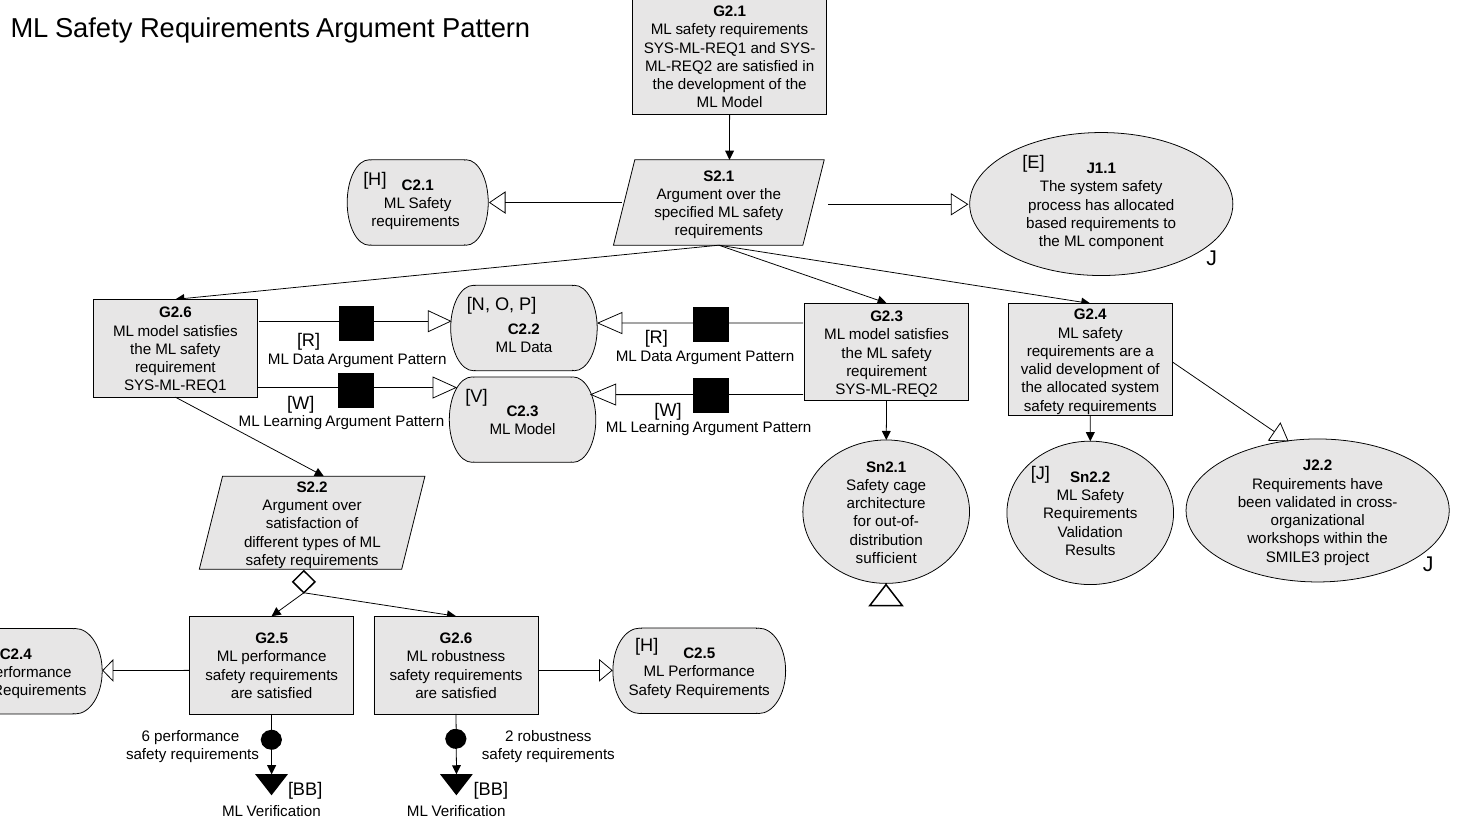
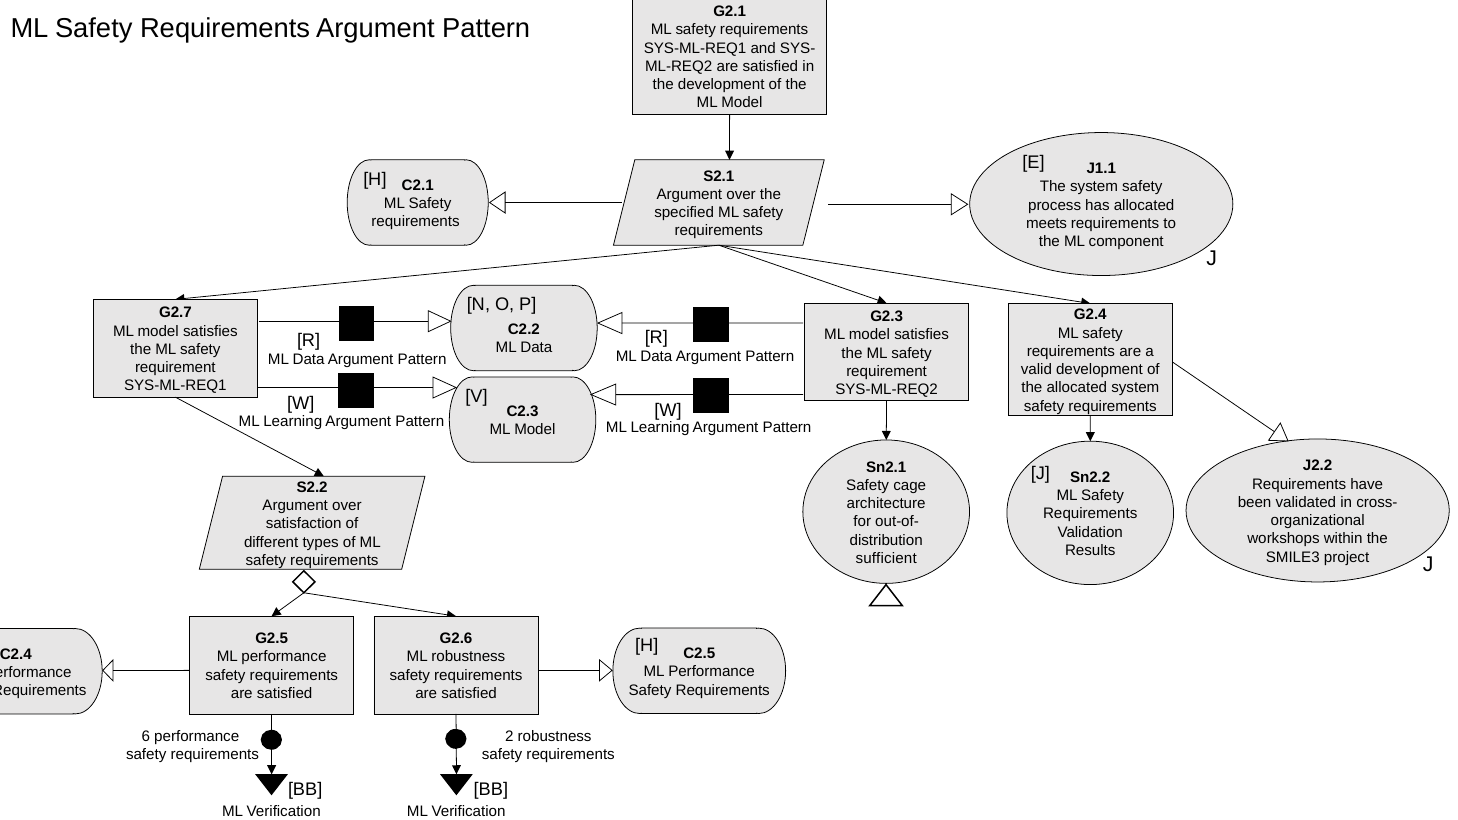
based: based -> meets (1047, 223)
G2.6: G2.6 -> G2.7 (175, 313)
